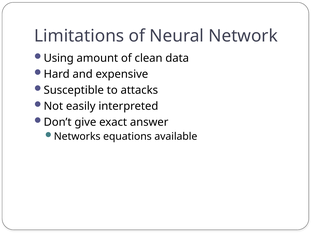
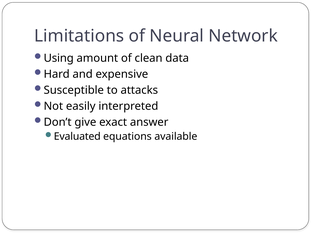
Networks: Networks -> Evaluated (77, 137)
